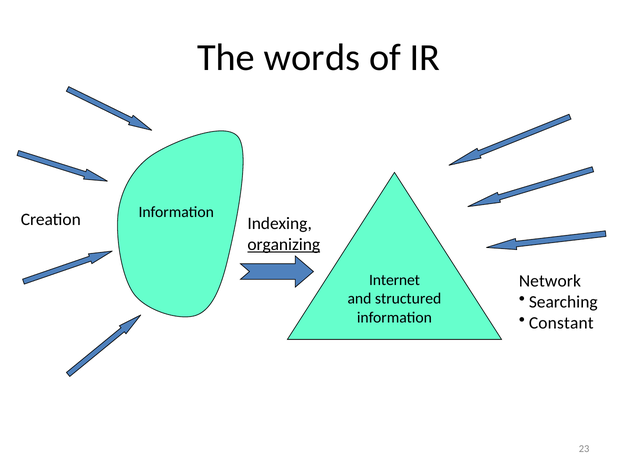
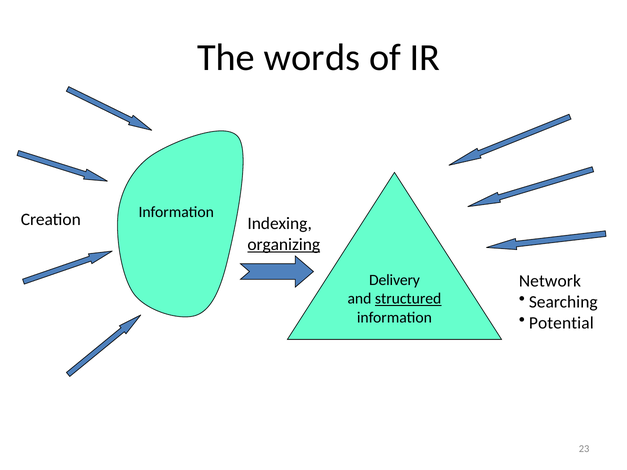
Internet: Internet -> Delivery (394, 280)
structured underline: none -> present (408, 299)
Constant: Constant -> Potential (561, 323)
